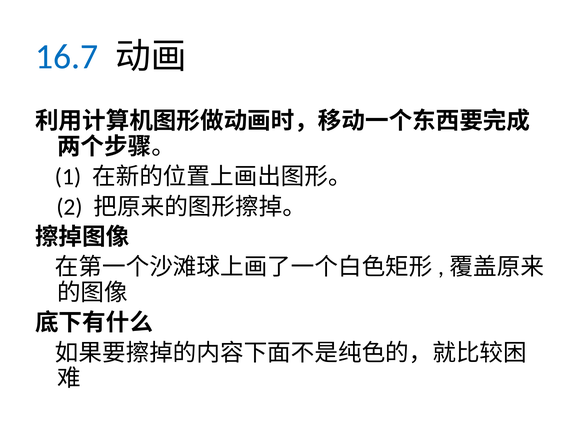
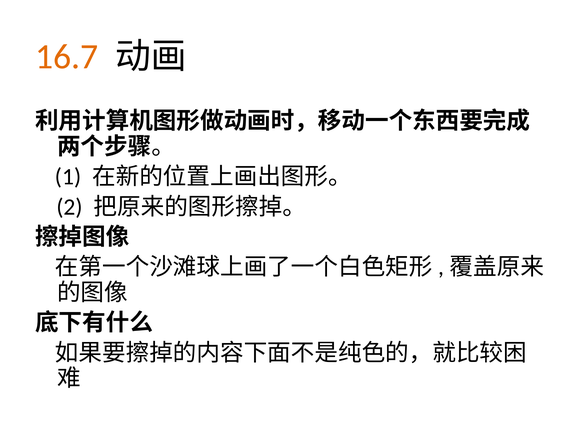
16.7 colour: blue -> orange (67, 57)
